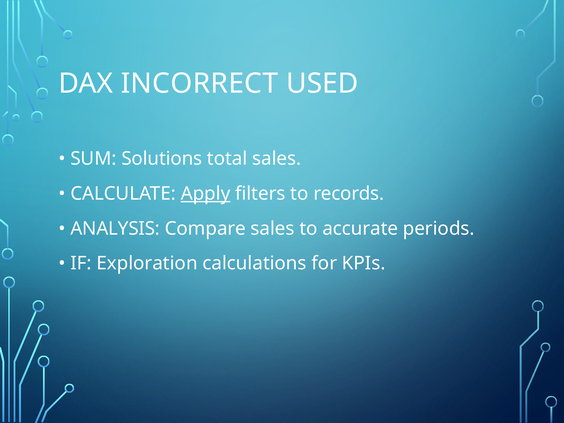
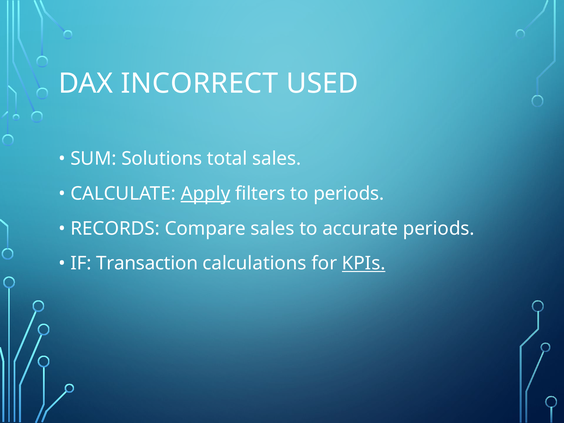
to records: records -> periods (349, 194)
ANALYSIS: ANALYSIS -> RECORDS (115, 228)
Exploration: Exploration -> Transaction (147, 263)
KPIs underline: none -> present (364, 263)
